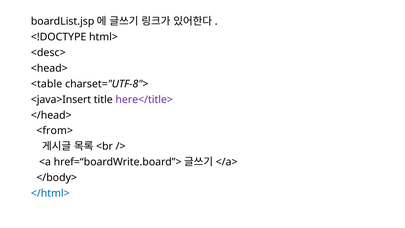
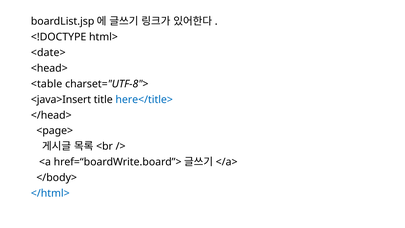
<desc>: <desc> -> <date> (48, 53)
here</title> colour: purple -> blue (144, 100)
<from>: <from> -> <page> (55, 131)
